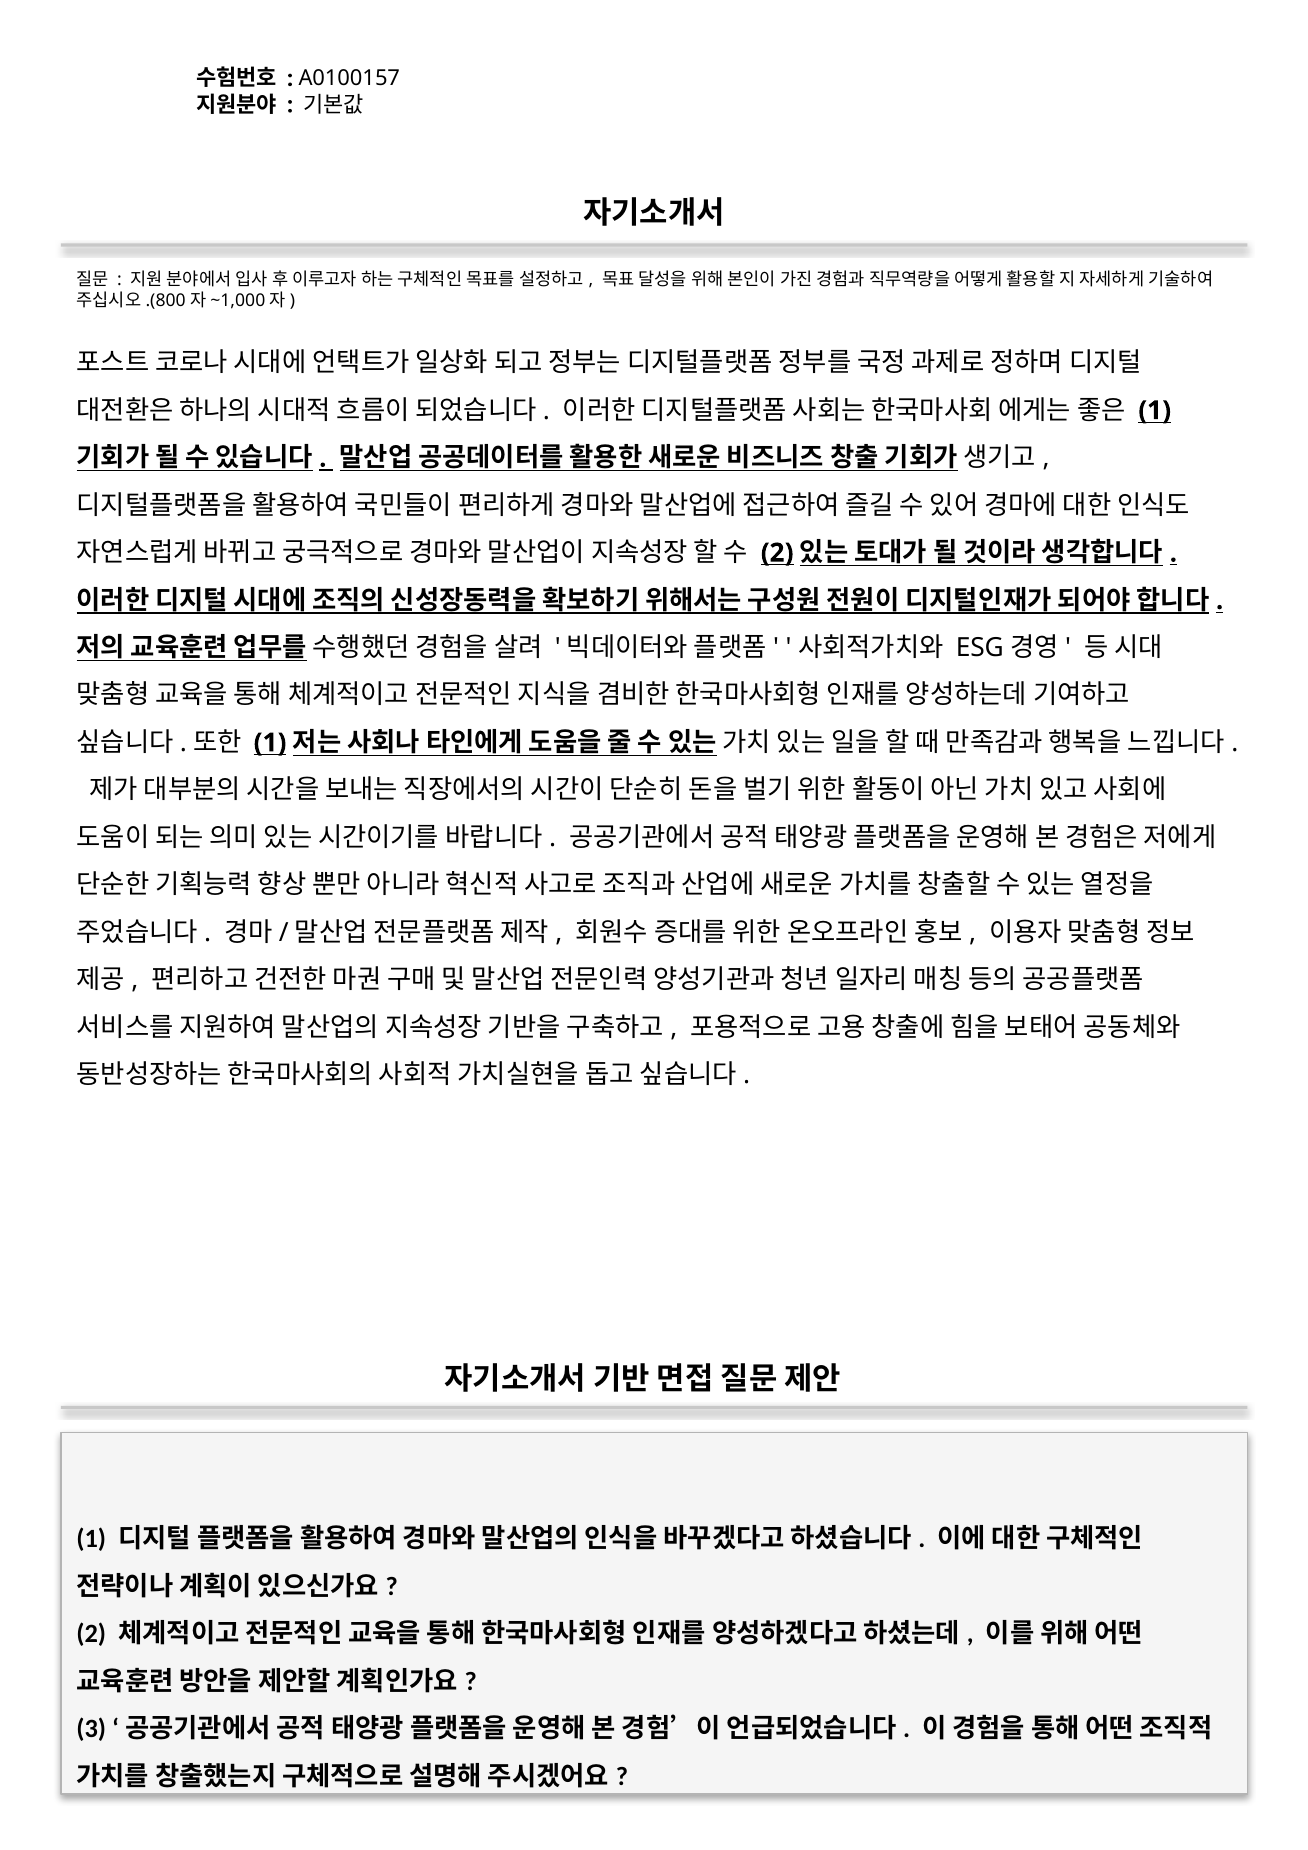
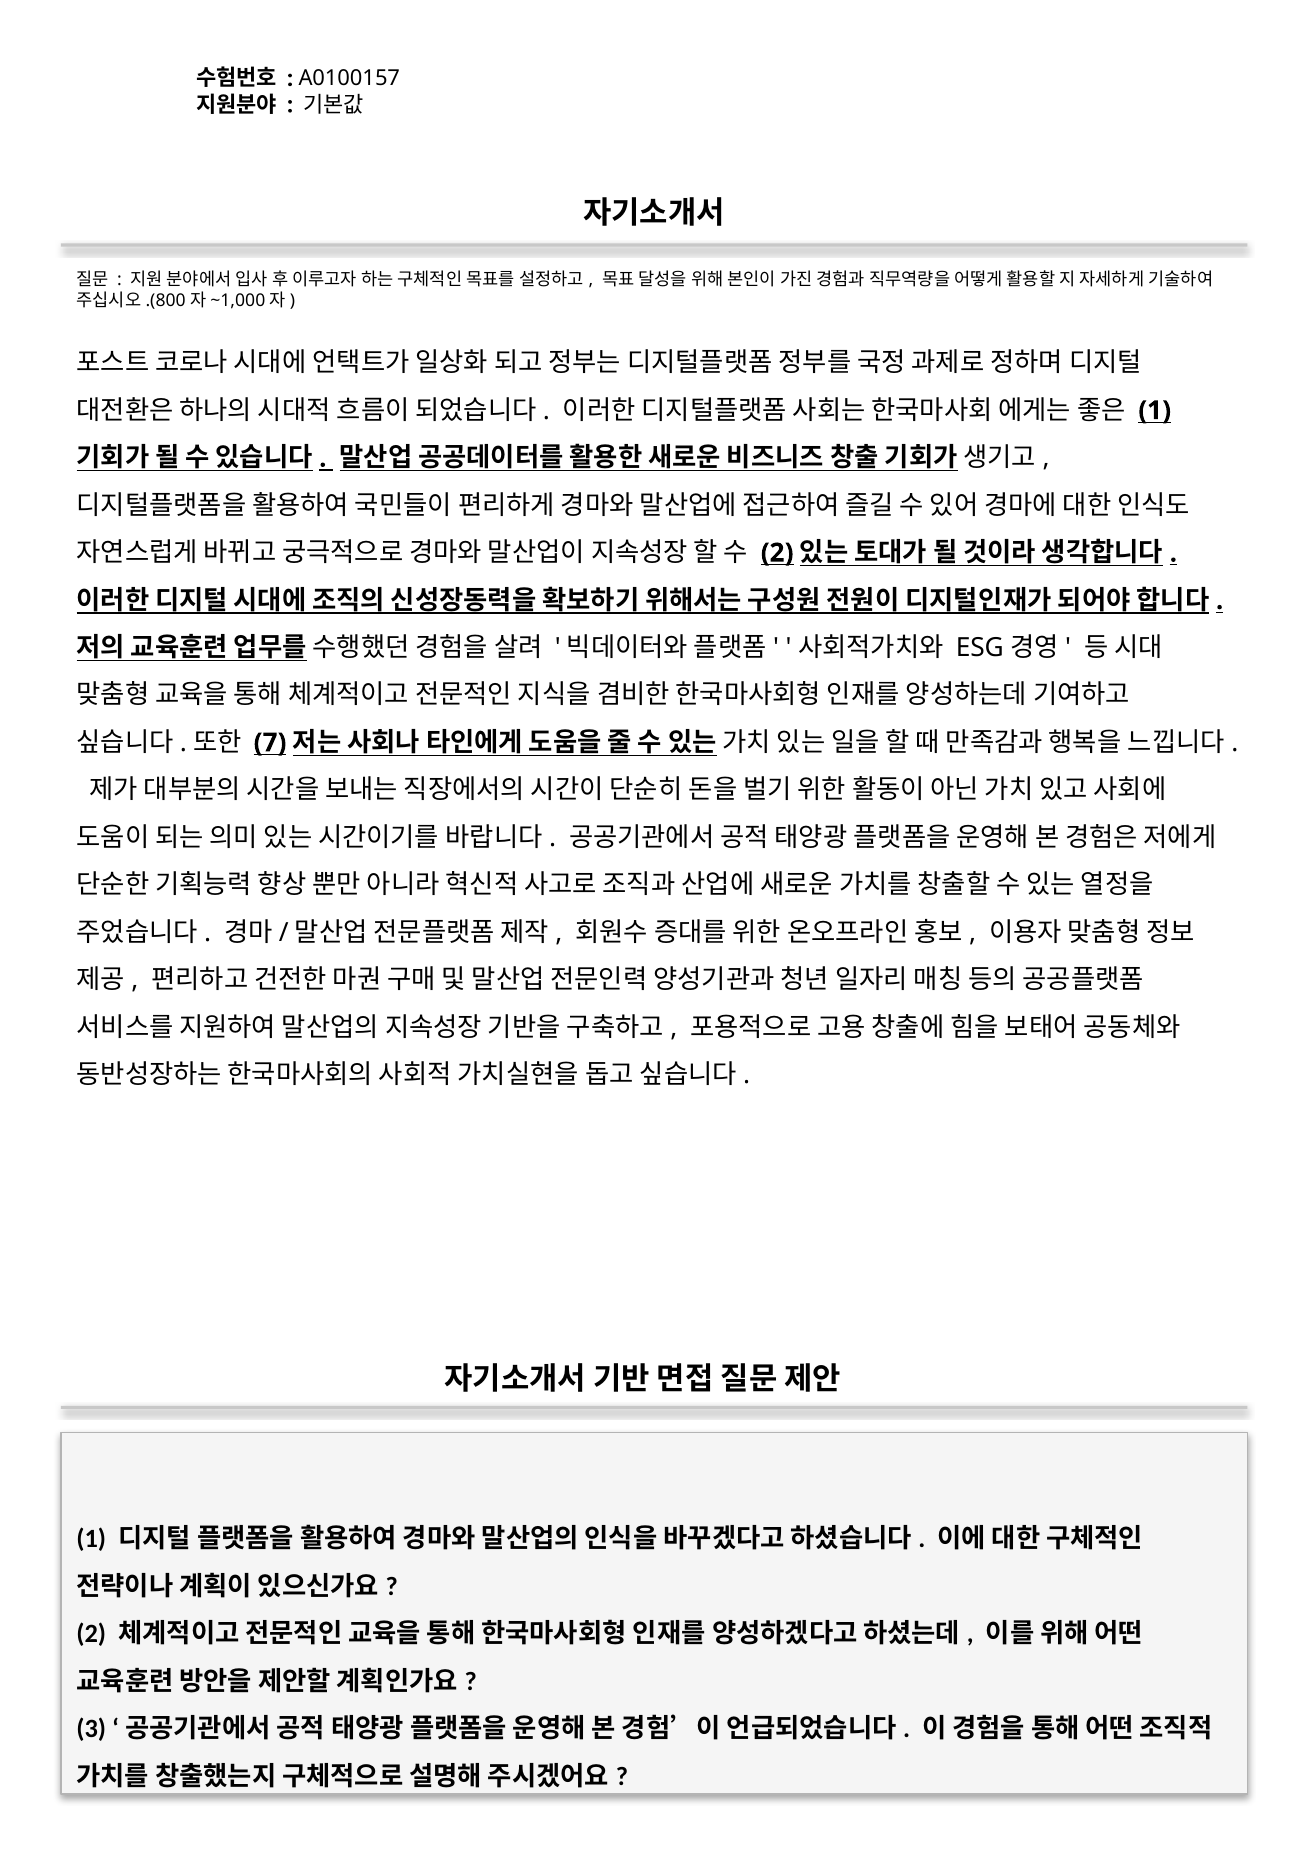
1: 1 -> 7 (270, 743)
